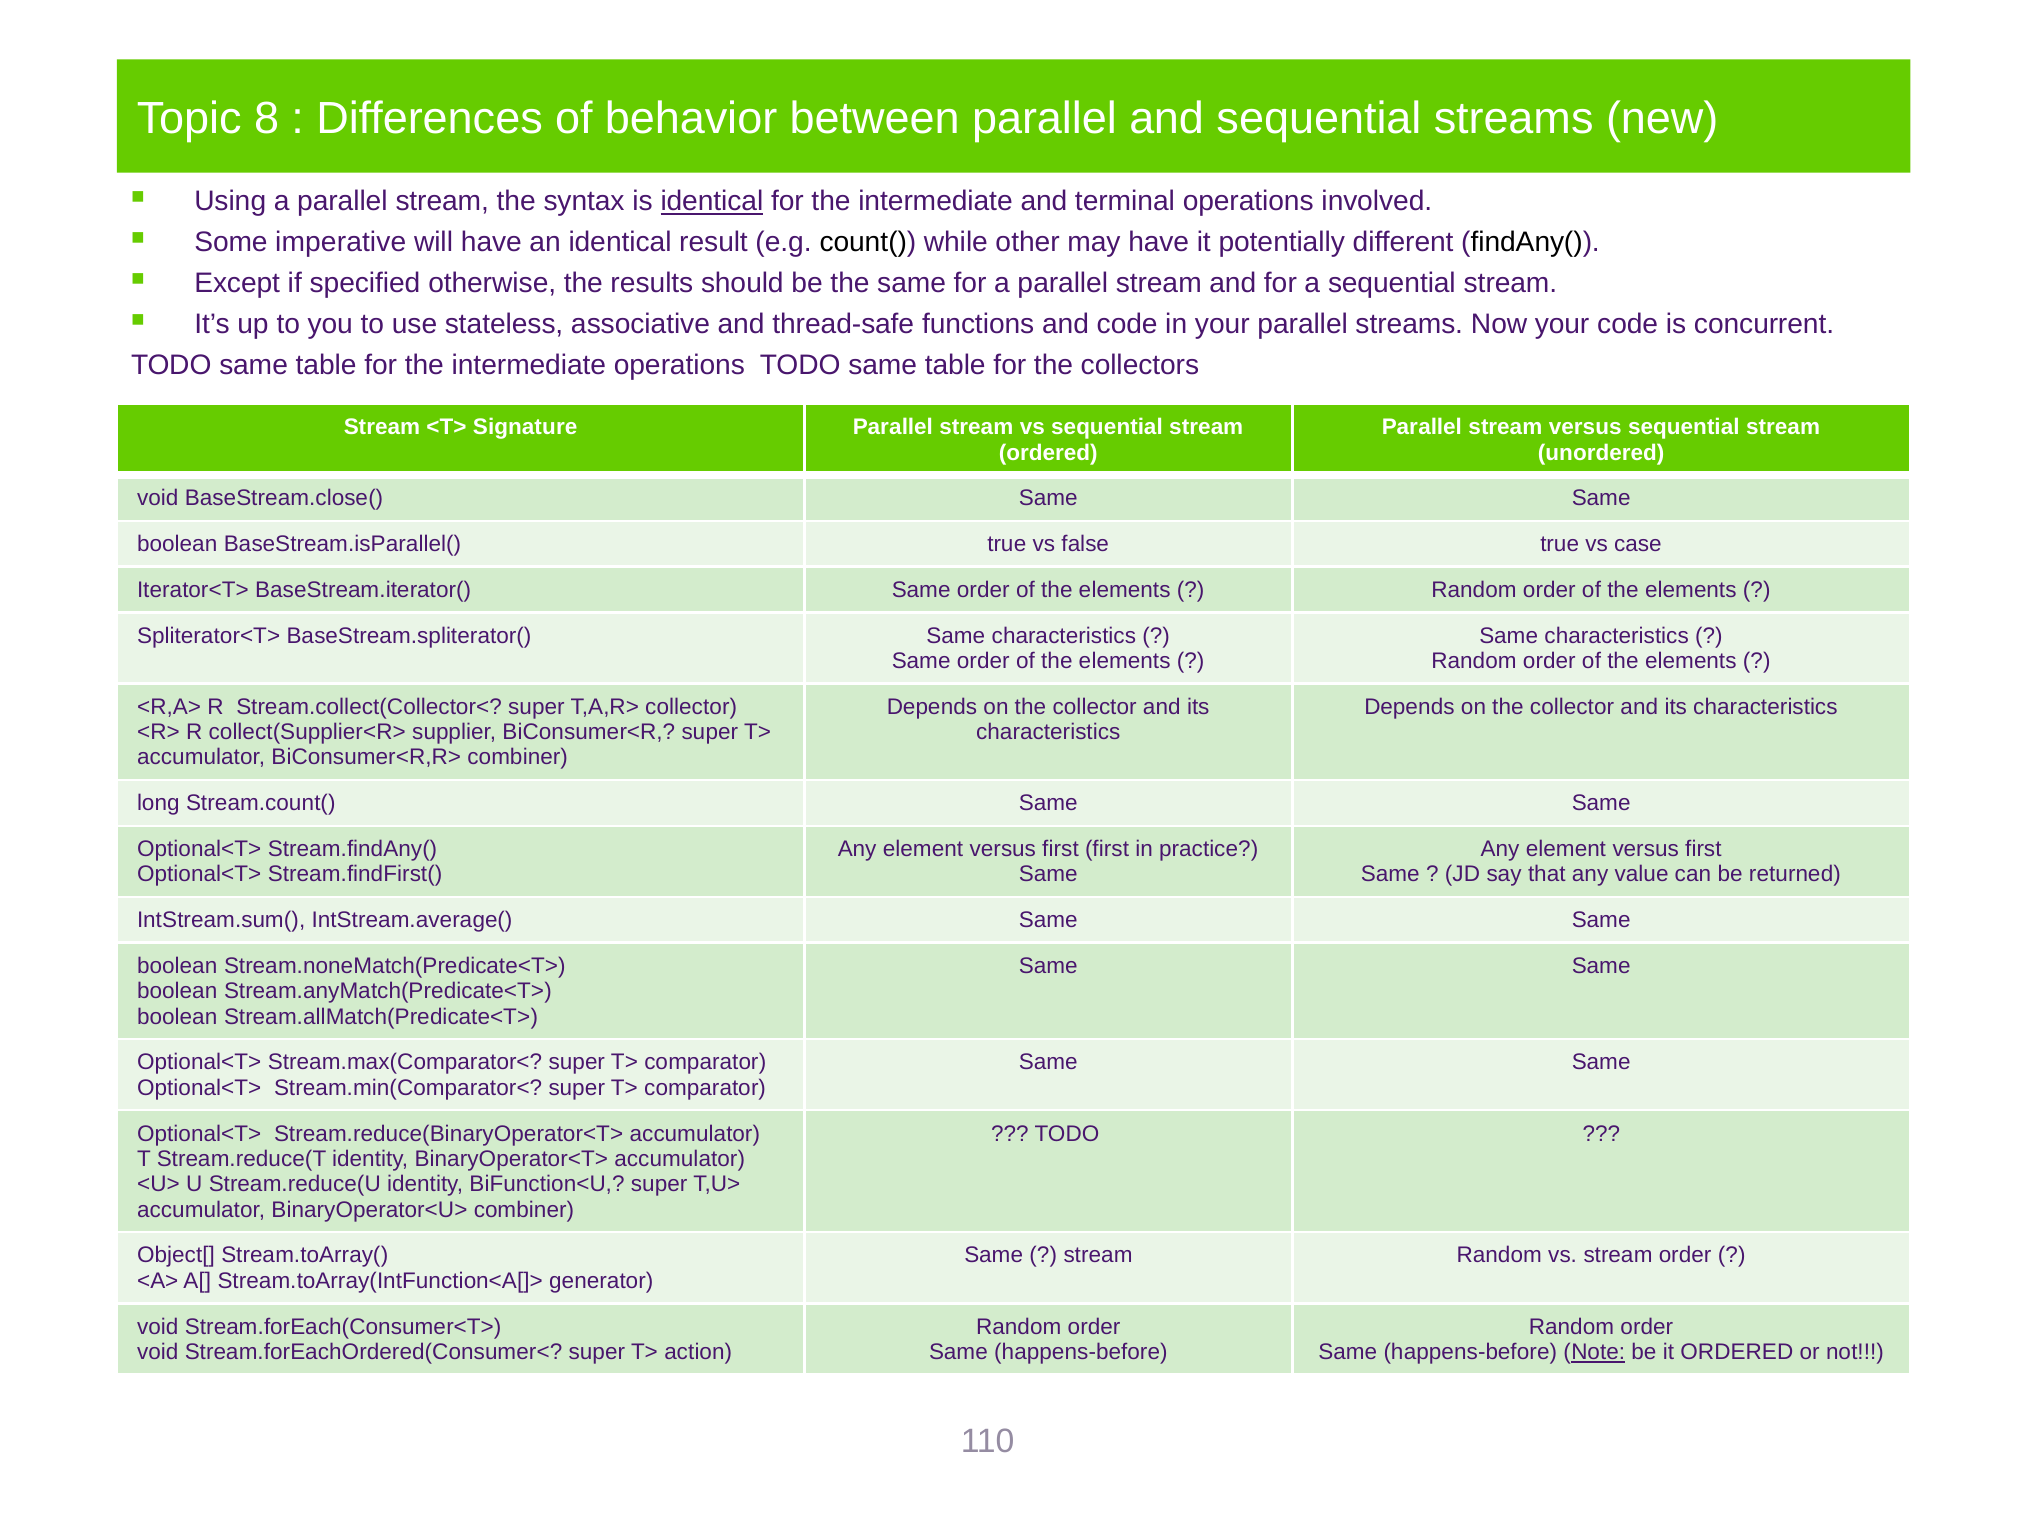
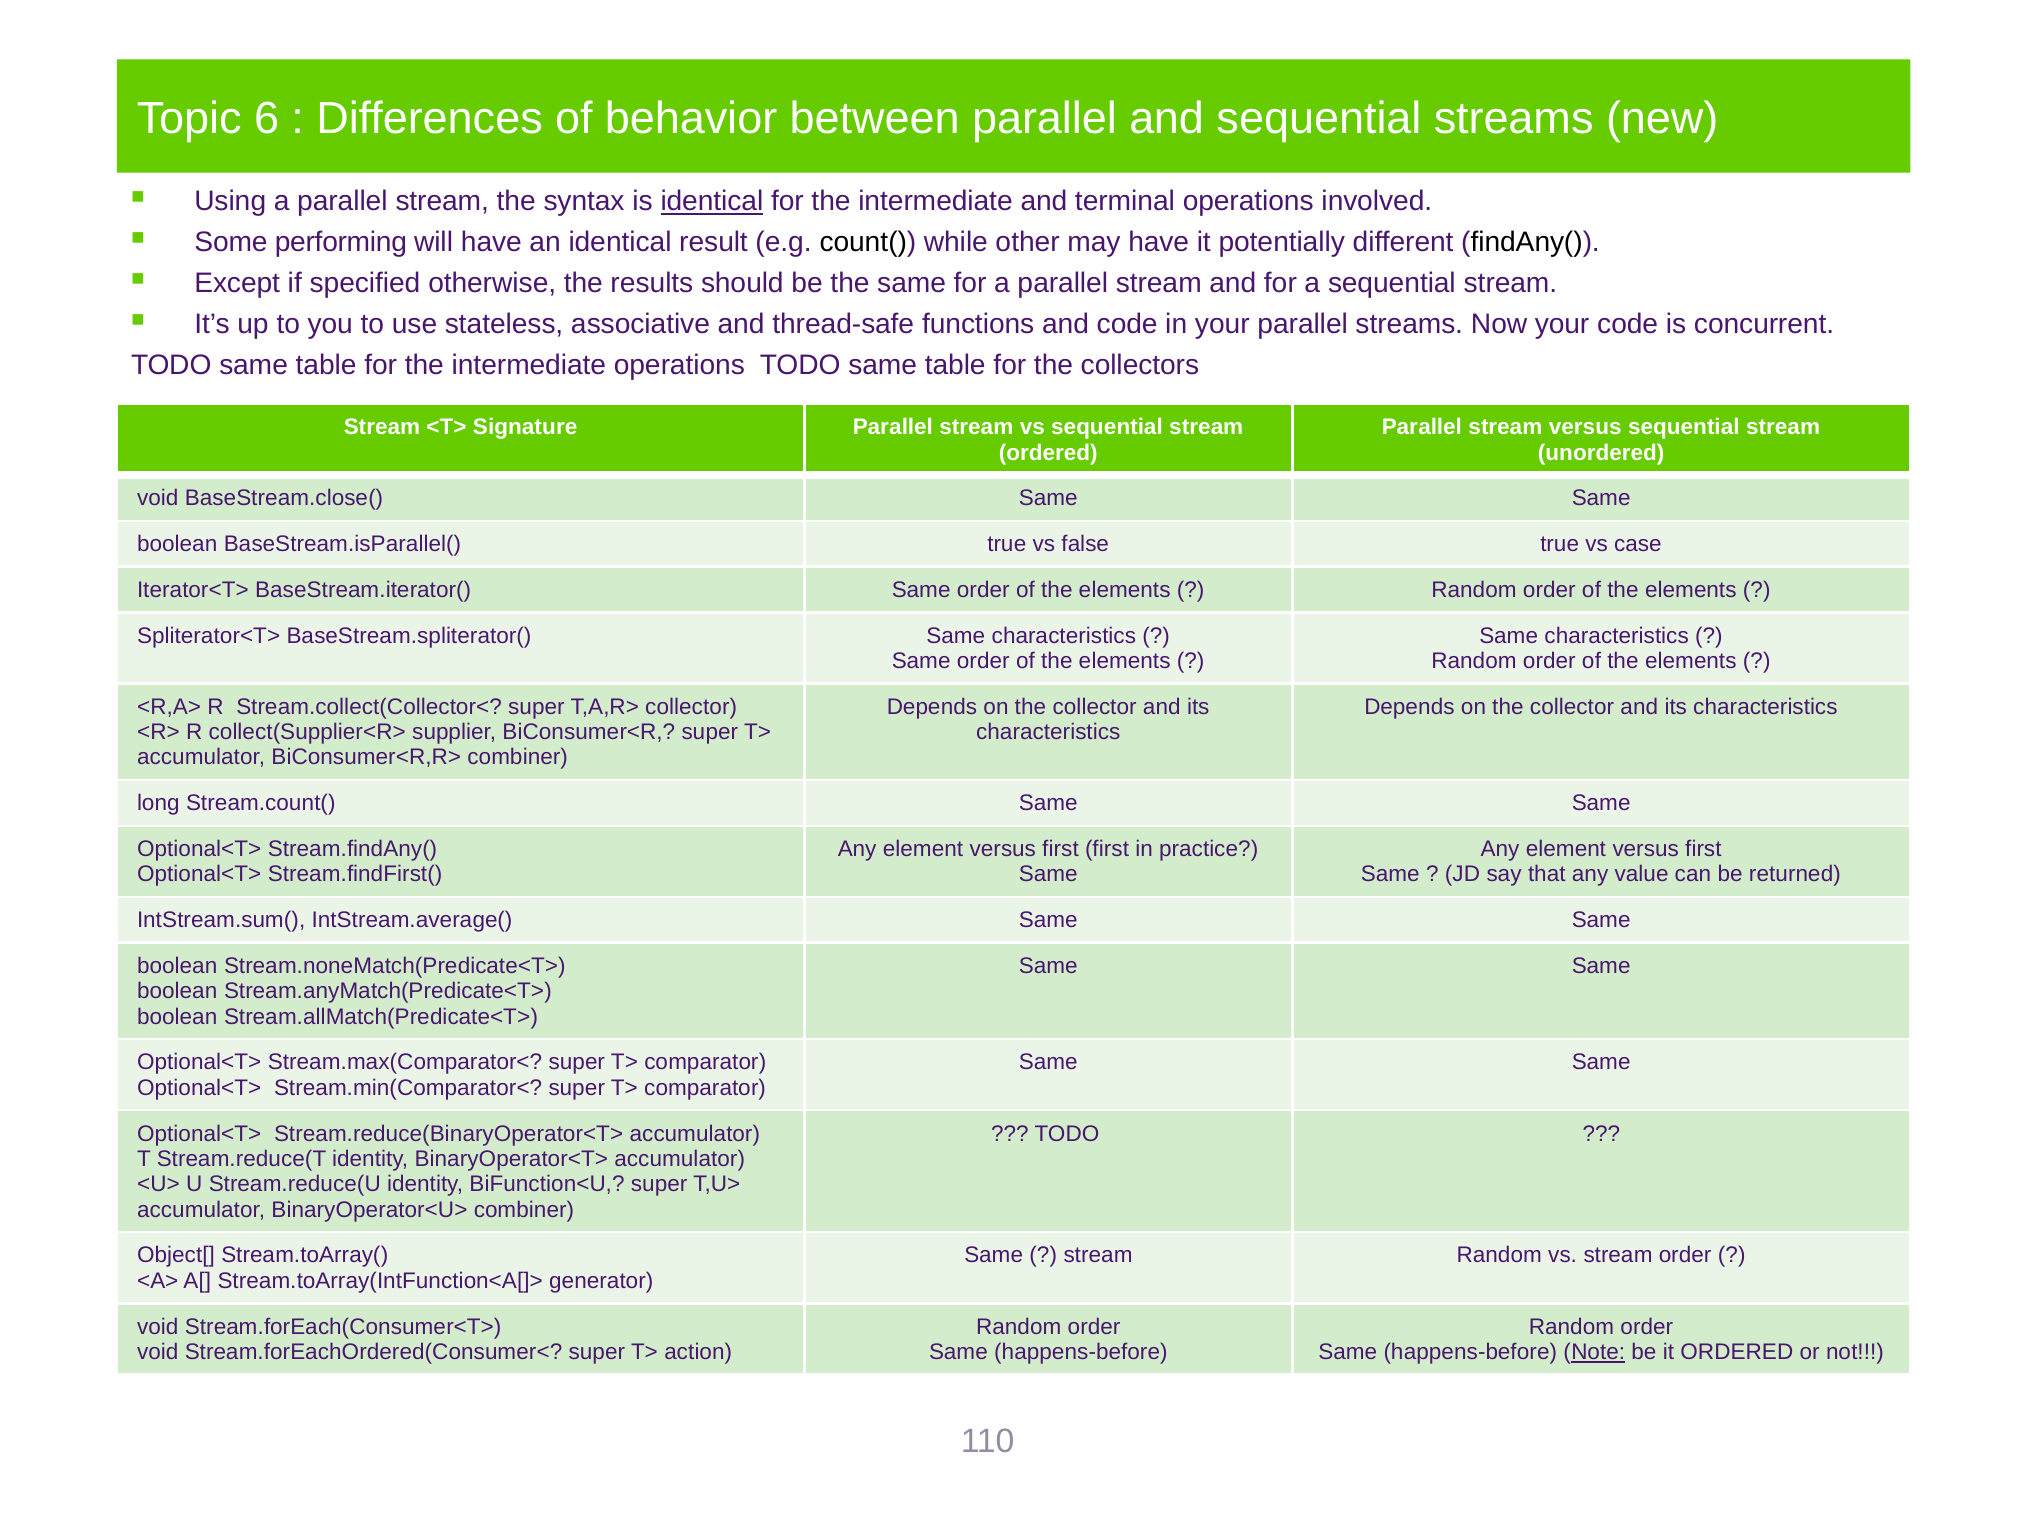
8: 8 -> 6 (267, 119)
imperative: imperative -> performing (341, 242)
